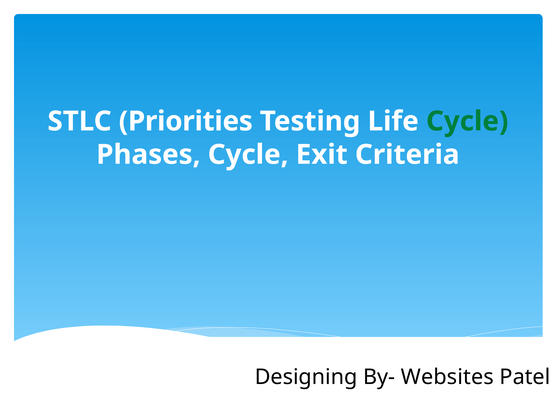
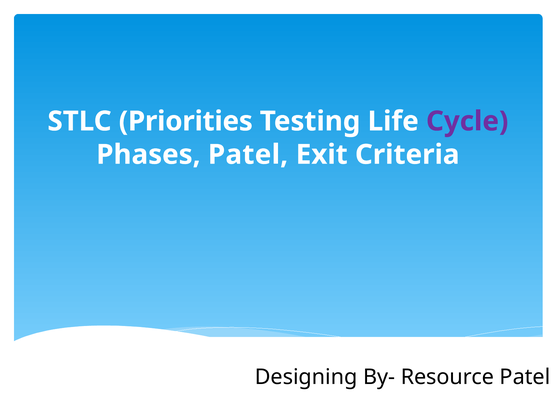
Cycle colour: green -> purple (467, 121)
Phases Cycle: Cycle -> Patel (248, 155)
Websites: Websites -> Resource (447, 377)
